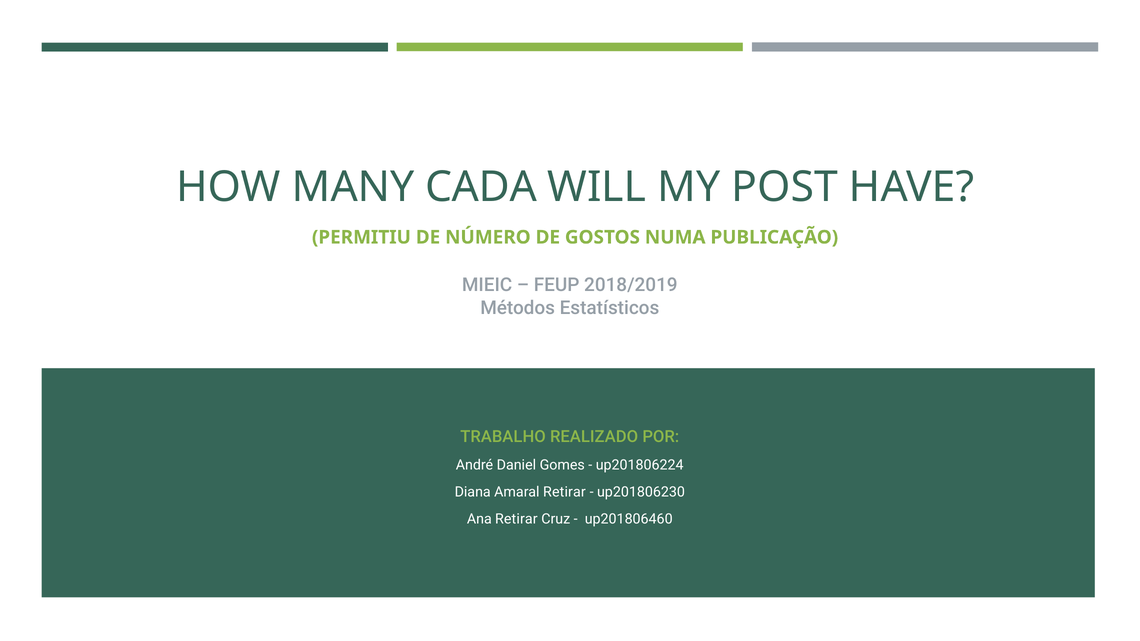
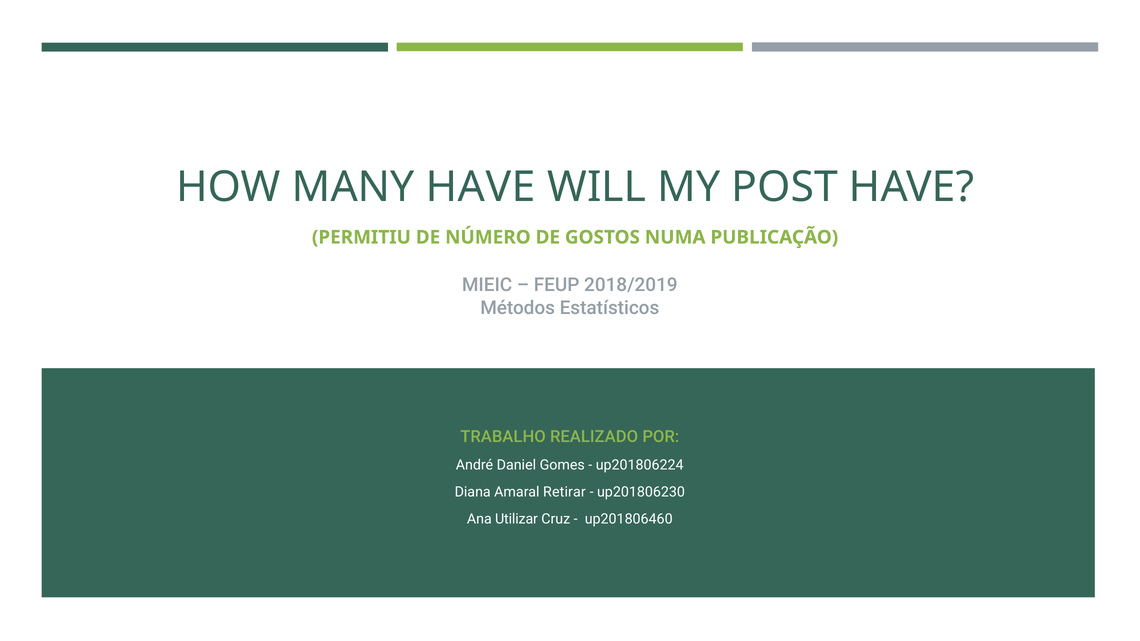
MANY CADA: CADA -> HAVE (481, 187)
Ana Retirar: Retirar -> Utilizar (516, 519)
